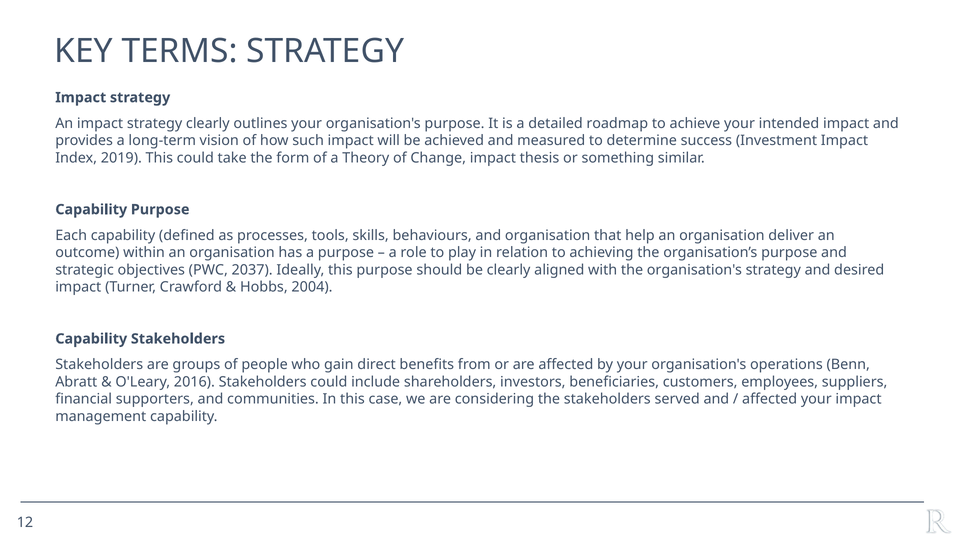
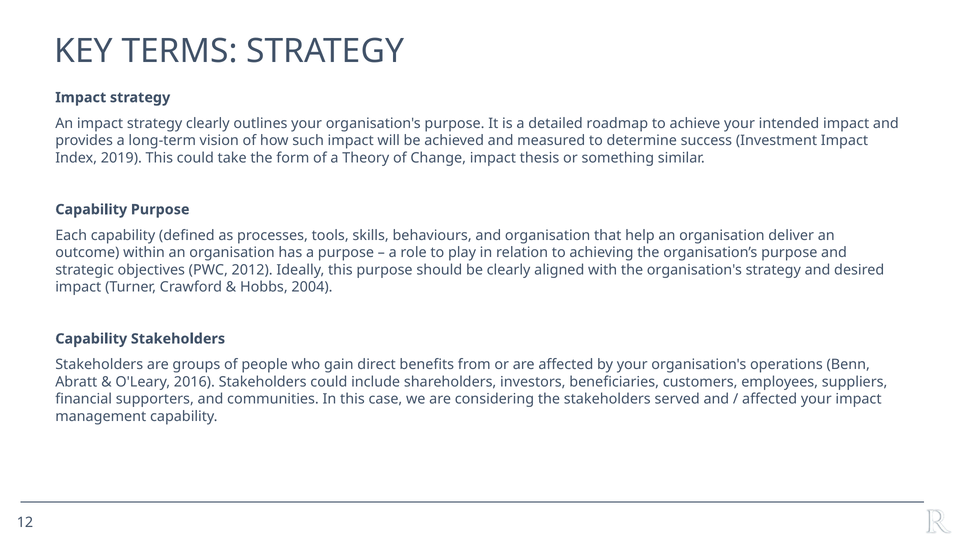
2037: 2037 -> 2012 (252, 270)
